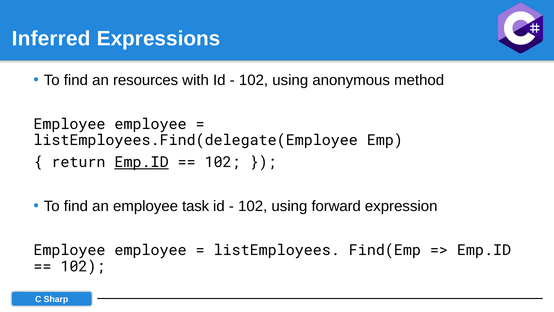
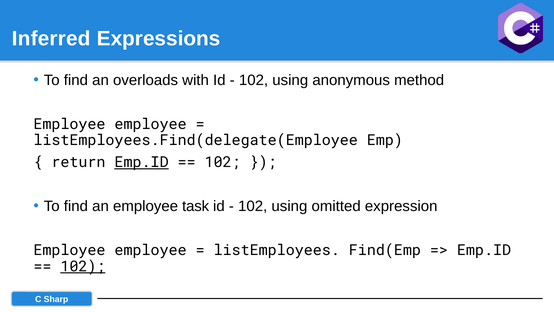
resources: resources -> overloads (146, 80)
forward: forward -> omitted (336, 206)
102 underline: none -> present (83, 266)
